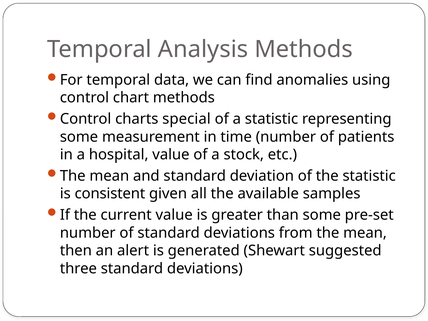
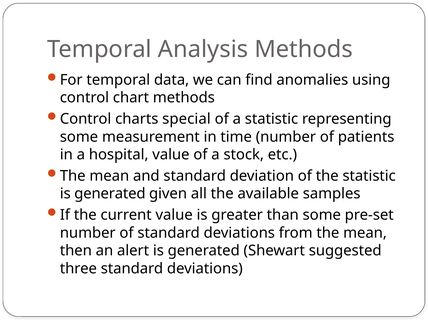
consistent: consistent -> generated (110, 194)
